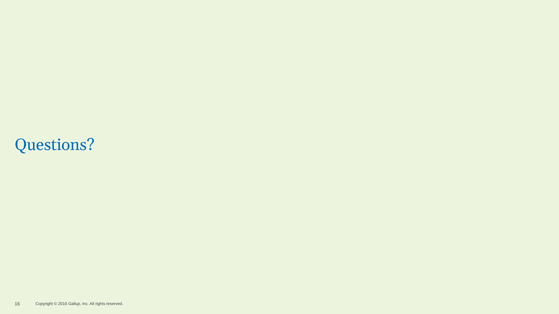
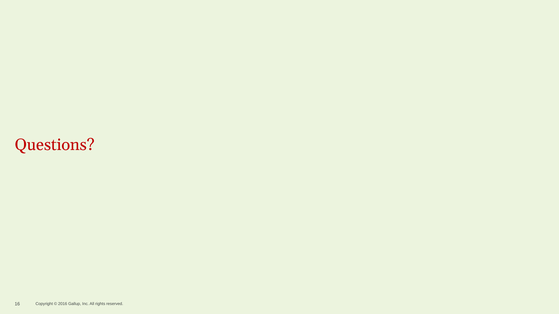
Questions colour: blue -> red (55, 145)
